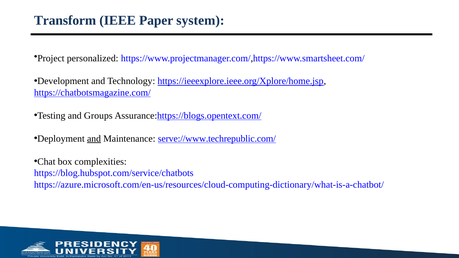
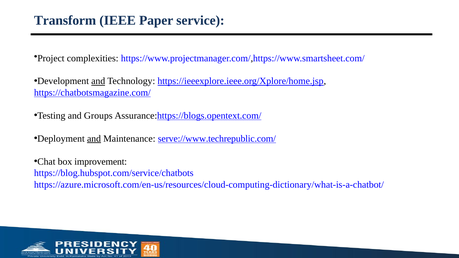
system: system -> service (200, 20)
personalized: personalized -> complexities (93, 58)
and underline: none -> present (98, 81)
complexities: complexities -> improvement (101, 162)
